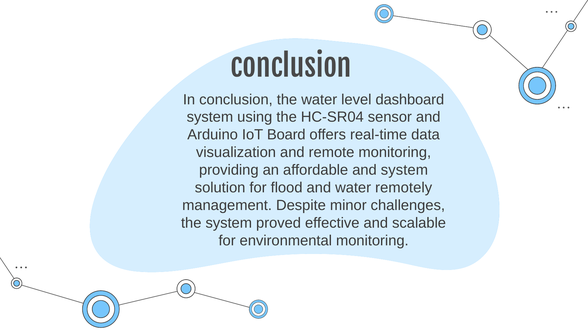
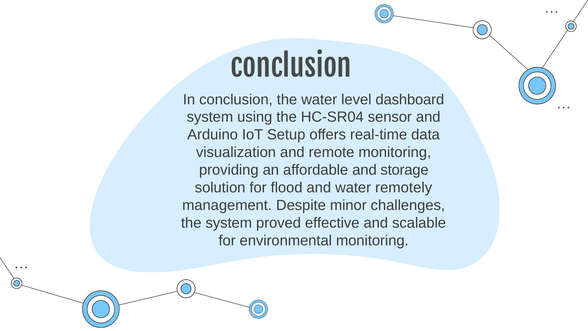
Board: Board -> Setup (286, 135)
and system: system -> storage (405, 170)
